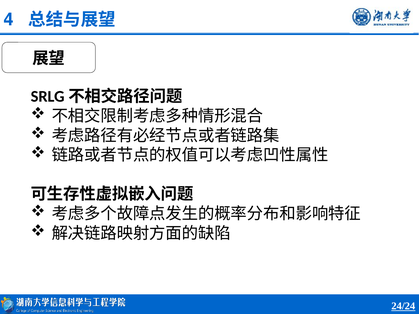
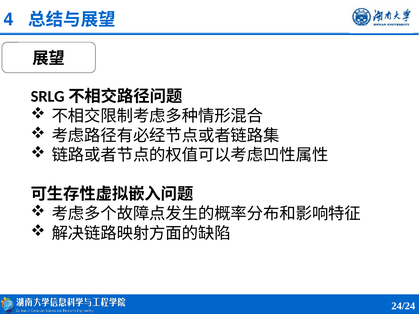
24/24 underline: present -> none (403, 306)
